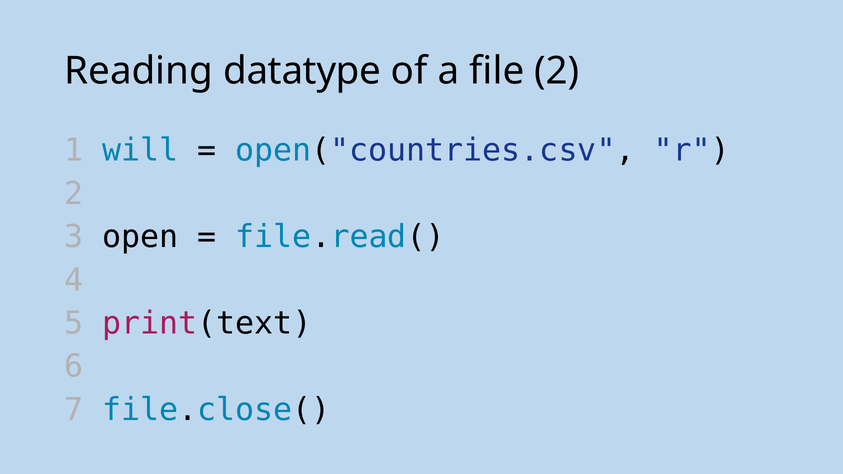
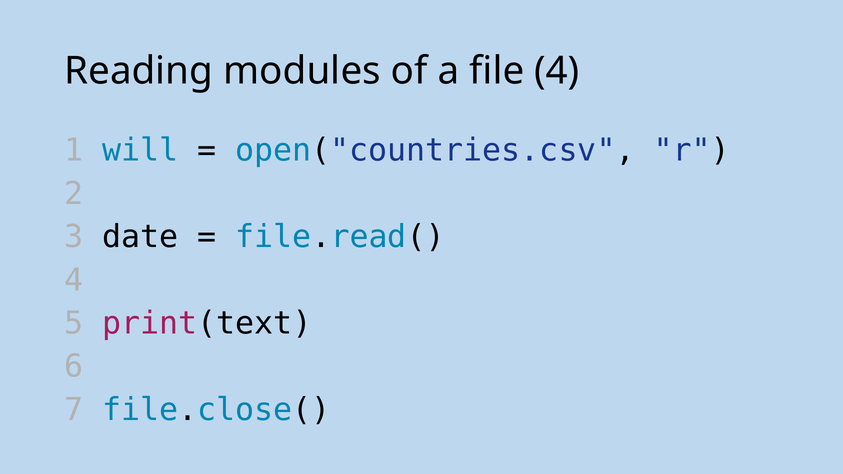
datatype: datatype -> modules (302, 71)
file 2: 2 -> 4 (557, 71)
open: open -> date (140, 237)
